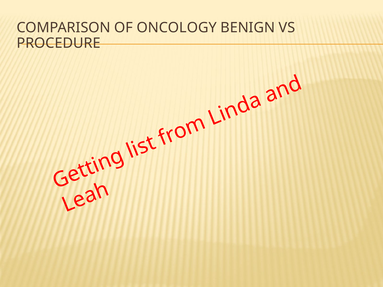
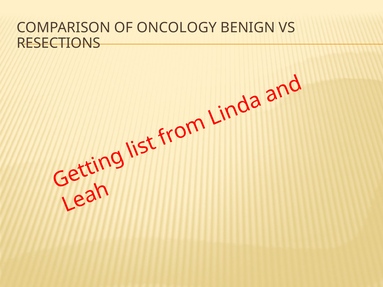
PROCEDURE: PROCEDURE -> RESECTIONS (59, 43)
